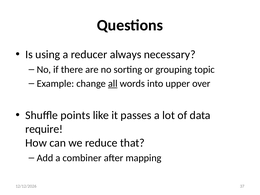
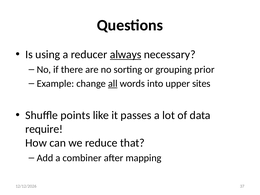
always underline: none -> present (126, 55)
topic: topic -> prior (204, 69)
over: over -> sites (201, 84)
